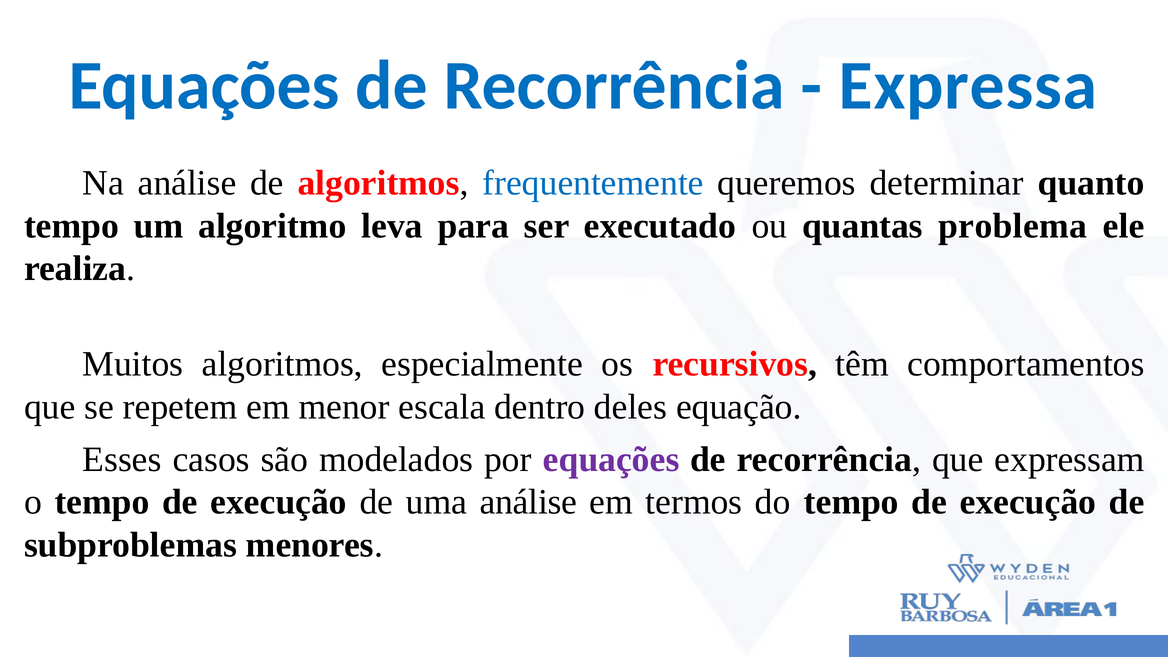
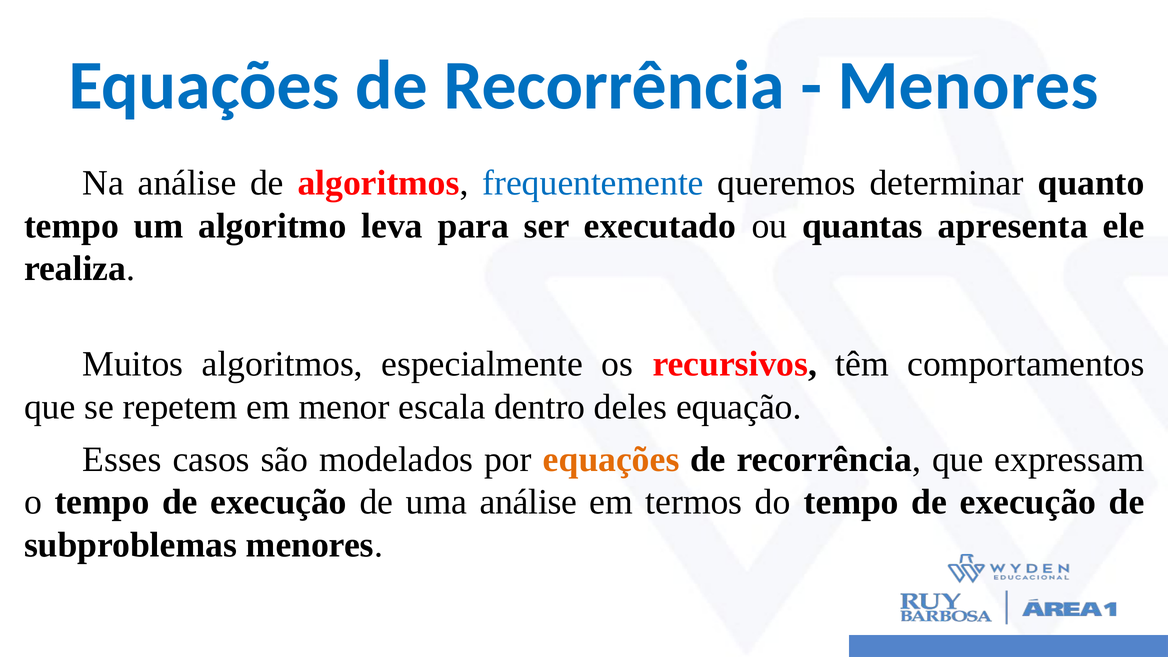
Expressa: Expressa -> Menores (968, 86)
problema: problema -> apresenta (1013, 226)
equações colour: purple -> orange (611, 459)
